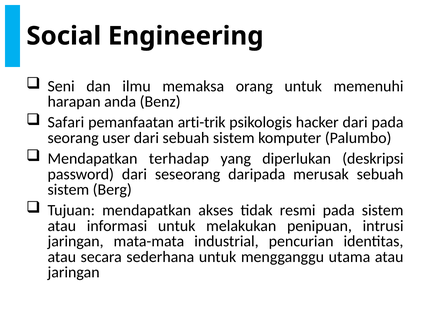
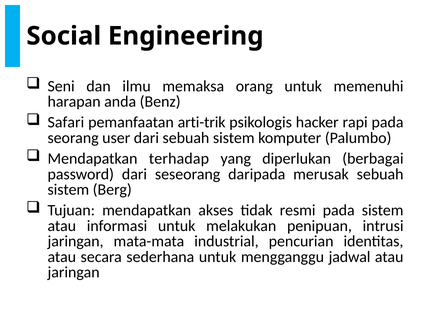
hacker dari: dari -> rapi (355, 122)
deskripsi: deskripsi -> berbagai (373, 159)
utama: utama -> jadwal (350, 257)
